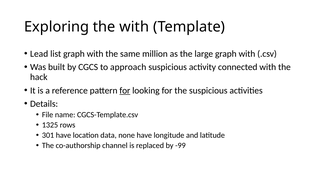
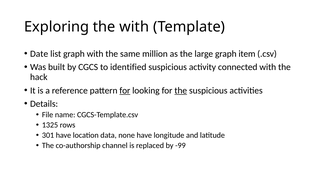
Lead: Lead -> Date (39, 54)
large graph with: with -> item (247, 54)
approach: approach -> identified (128, 67)
the underline: none -> present (181, 90)
